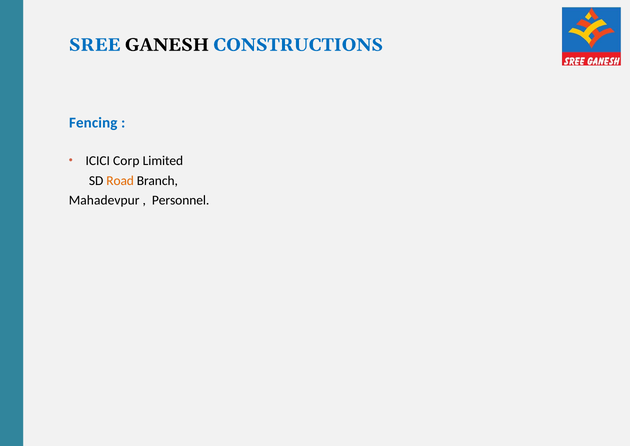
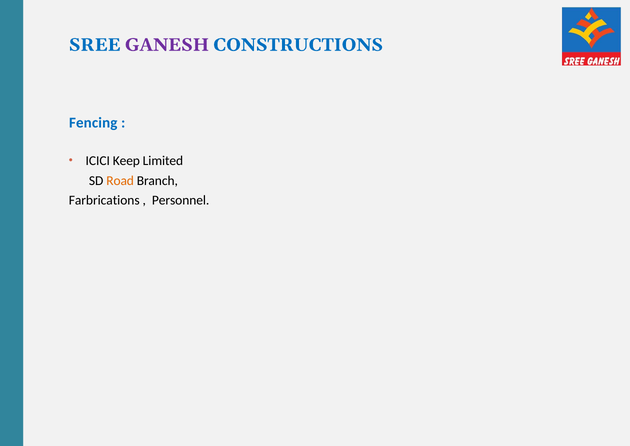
GANESH colour: black -> purple (167, 45)
Corp: Corp -> Keep (126, 161)
Mahadevpur: Mahadevpur -> Farbrications (104, 200)
